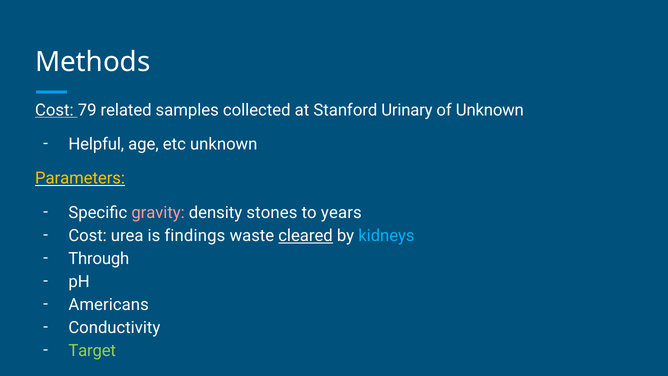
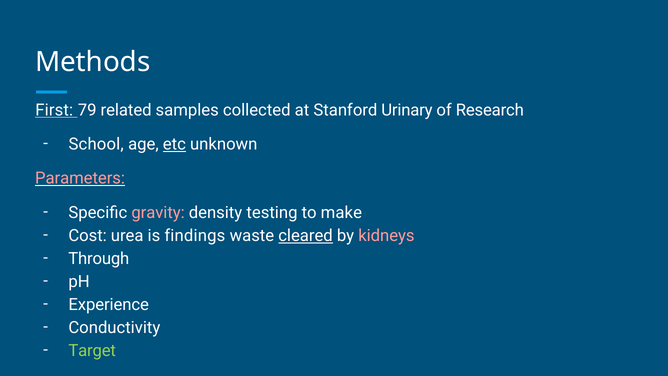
Cost: Cost -> First (54, 110)
of Unknown: Unknown -> Research (490, 110)
Helpful: Helpful -> School (96, 144)
etc underline: none -> present (174, 144)
Parameters colour: yellow -> pink (80, 178)
stones: stones -> testing (272, 212)
years: years -> make (341, 212)
kidneys colour: light blue -> pink (386, 235)
Americans: Americans -> Experience (109, 305)
